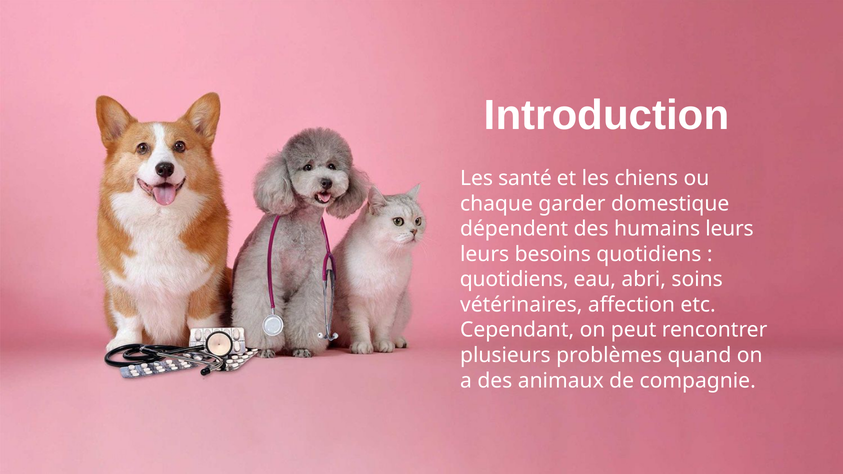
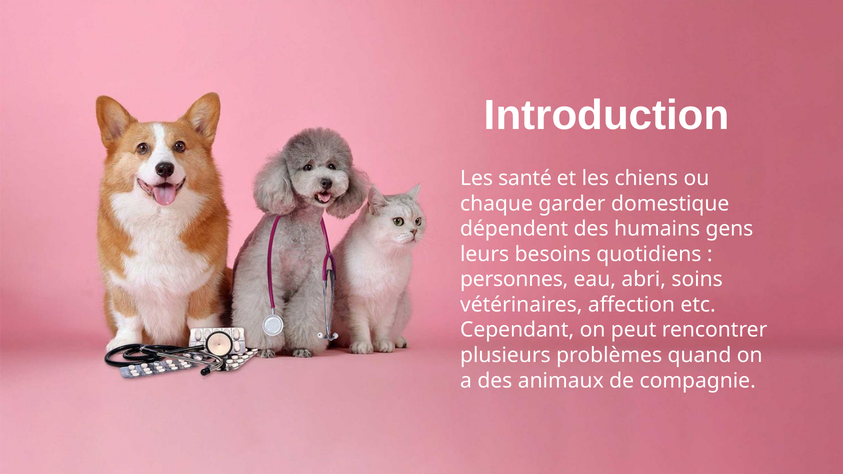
humains leurs: leurs -> gens (729, 229)
quotidiens: quotidiens -> personnes (514, 280)
